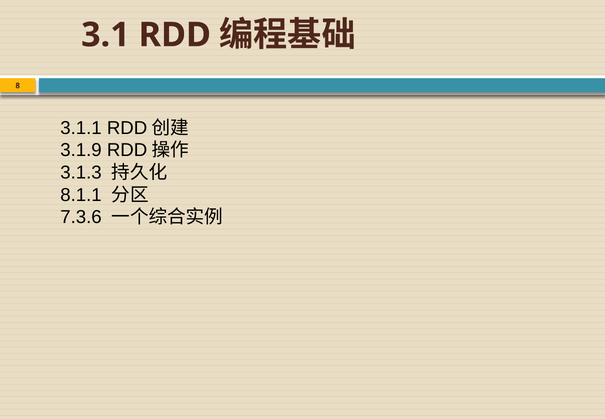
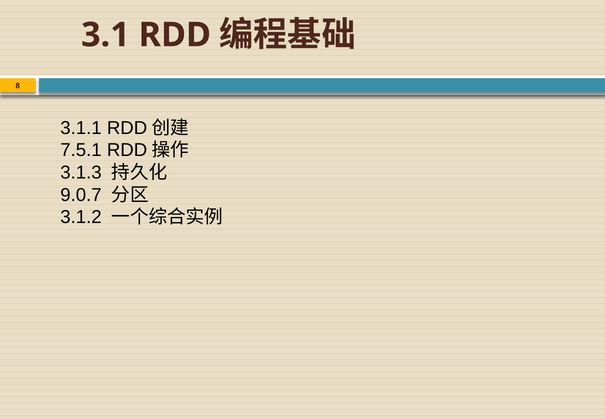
3.1.9: 3.1.9 -> 7.5.1 (81, 150)
8.1.1: 8.1.1 -> 9.0.7 (81, 195)
7.3.6: 7.3.6 -> 3.1.2 (81, 217)
